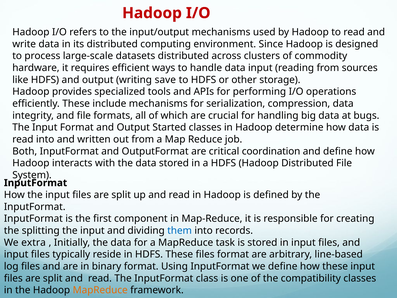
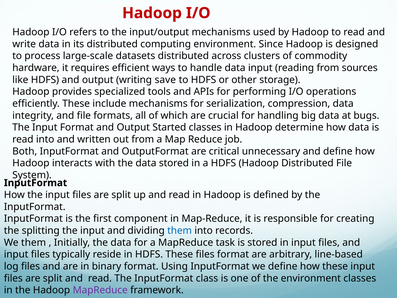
coordination: coordination -> unnecessary (271, 151)
We extra: extra -> them (34, 242)
the compatibility: compatibility -> environment (311, 278)
MapReduce colour: orange -> purple (100, 290)
